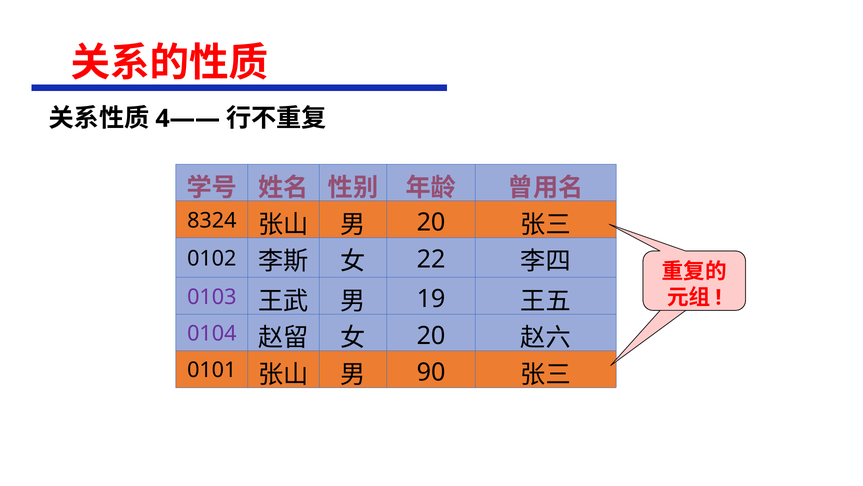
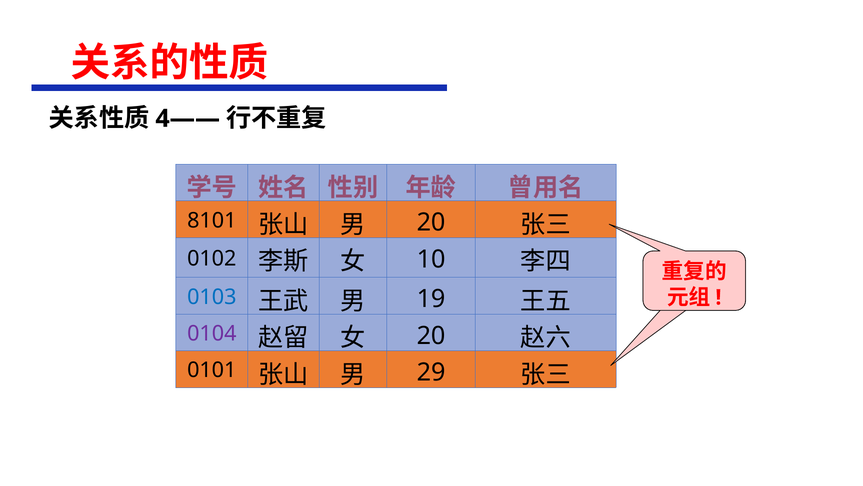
8324: 8324 -> 8101 (212, 220)
22: 22 -> 10 (431, 259)
0103 colour: purple -> blue (212, 297)
90: 90 -> 29 (431, 372)
